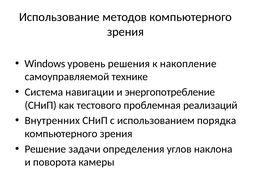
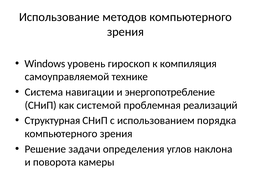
решения: решения -> гироскоп (129, 64)
накопление: накопление -> компиляция (188, 64)
тестового: тестового -> системой (99, 105)
Внутренних: Внутренних -> Структурная (52, 120)
